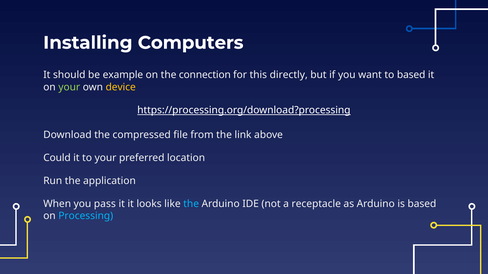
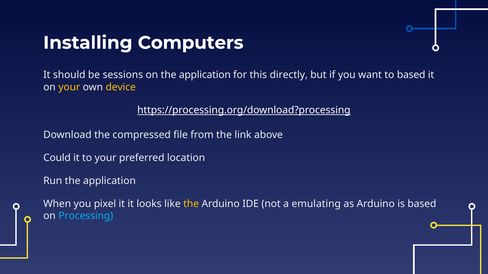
example: example -> sessions (123, 75)
on the connection: connection -> application (205, 75)
your colour: light green -> yellow (69, 87)
pass: pass -> pixel (105, 204)
the colour: light blue -> yellow (191, 204)
receptacle: receptacle -> emulating (316, 204)
